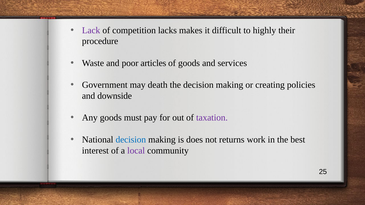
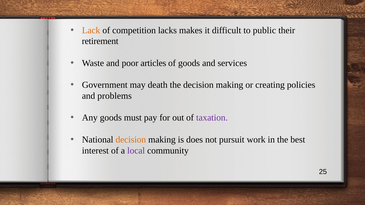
Lack colour: purple -> orange (91, 30)
highly: highly -> public (264, 30)
procedure: procedure -> retirement (100, 41)
downside: downside -> problems (115, 96)
decision colour: blue -> orange (131, 140)
returns: returns -> pursuit (232, 140)
